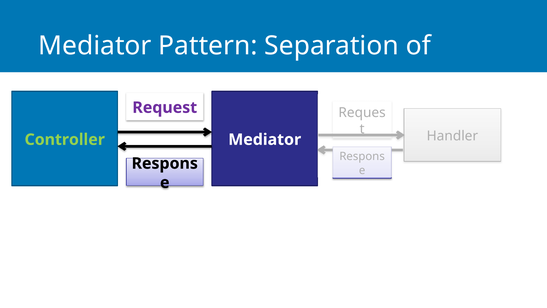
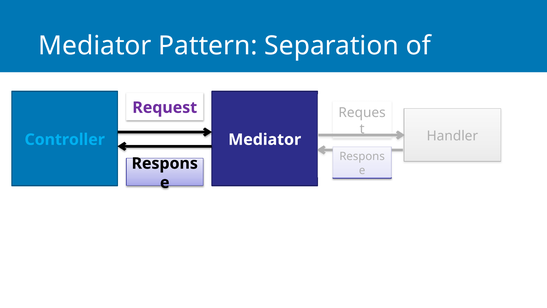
Controller colour: light green -> light blue (65, 139)
